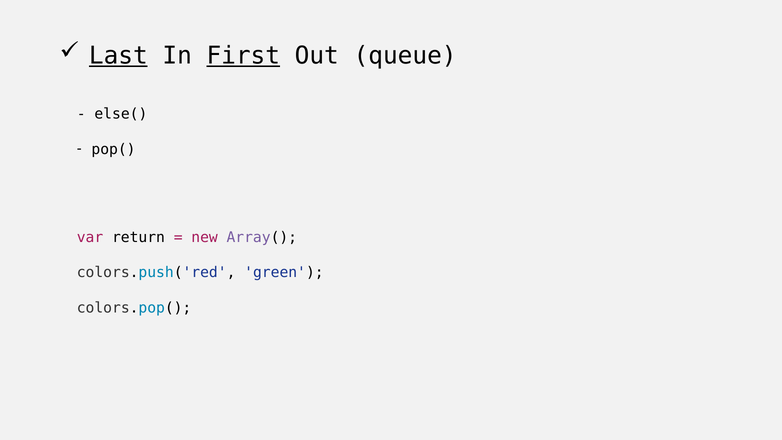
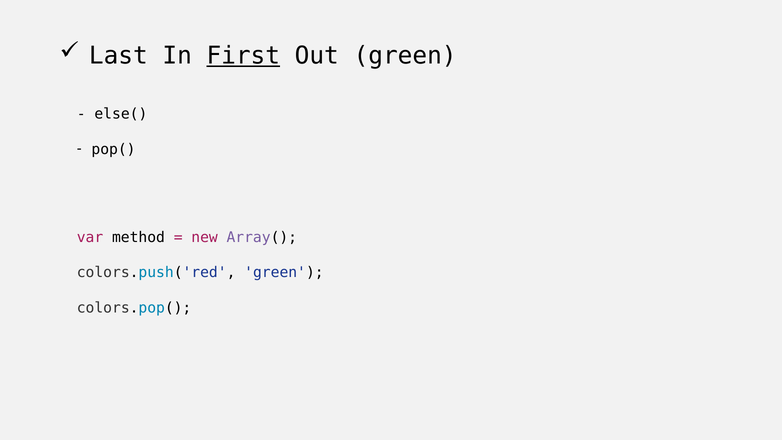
Last underline: present -> none (118, 56)
Out queue: queue -> green (405, 56)
return: return -> method (138, 237)
